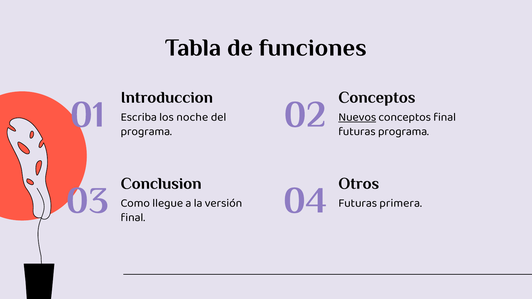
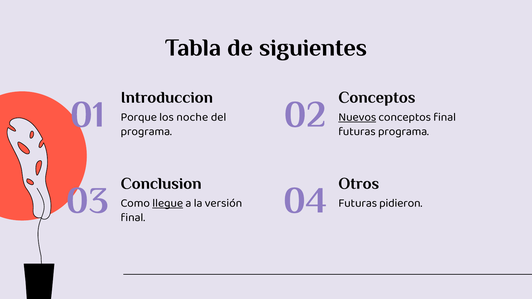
funciones: funciones -> siguientes (313, 48)
Escriba: Escriba -> Porque (139, 117)
llegue underline: none -> present (168, 203)
primera: primera -> pidieron (401, 203)
